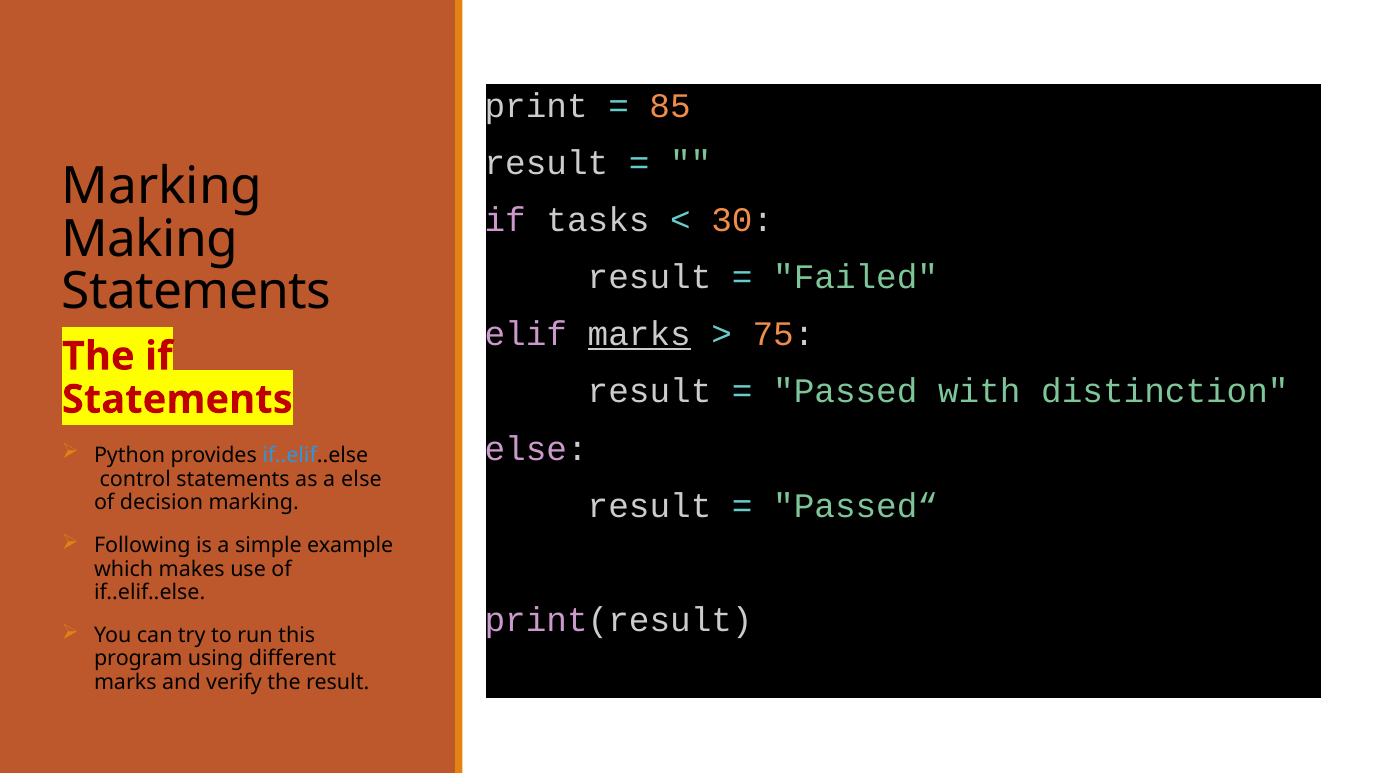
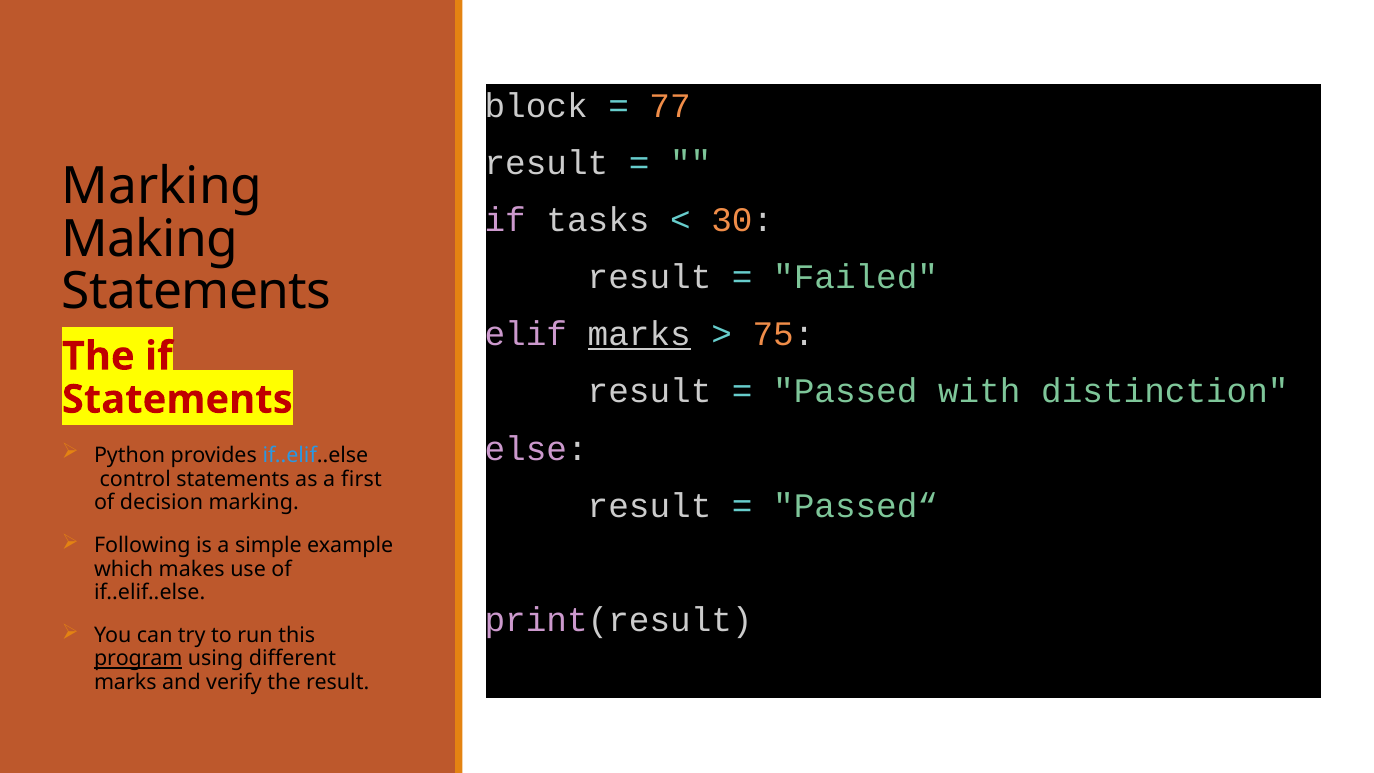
print: print -> block (536, 106)
85: 85 -> 77 (670, 106)
a else: else -> first (362, 479)
program underline: none -> present (138, 659)
